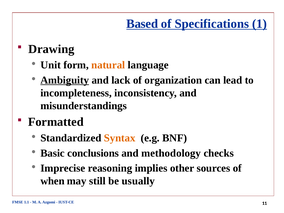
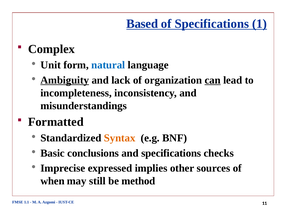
Drawing: Drawing -> Complex (51, 49)
natural colour: orange -> blue (108, 65)
can underline: none -> present (213, 80)
and methodology: methodology -> specifications (171, 153)
reasoning: reasoning -> expressed (110, 168)
usually: usually -> method (138, 181)
